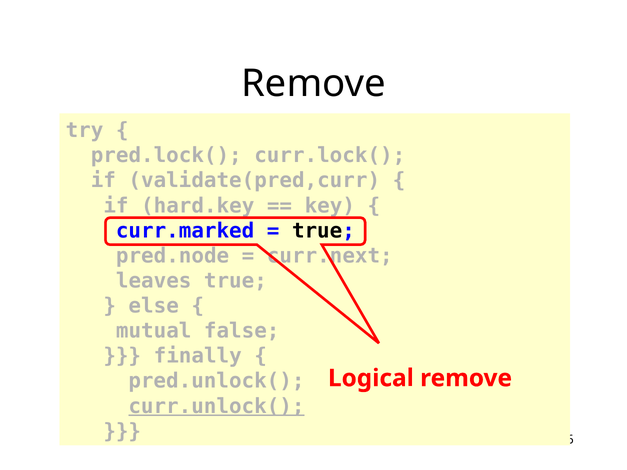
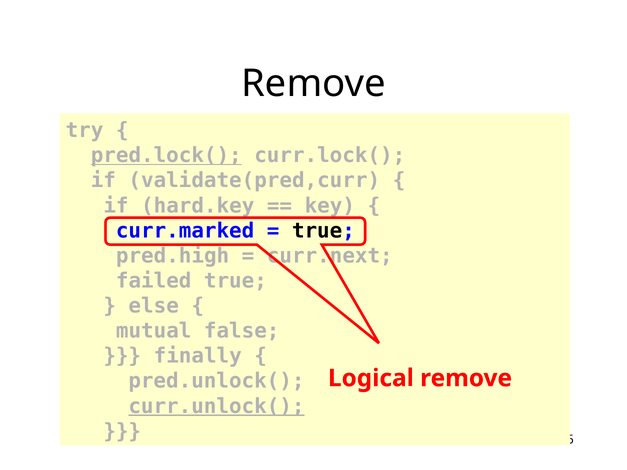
pred.lock( underline: none -> present (166, 156)
pred.node: pred.node -> pred.high (173, 256)
leaves: leaves -> failed (154, 281)
